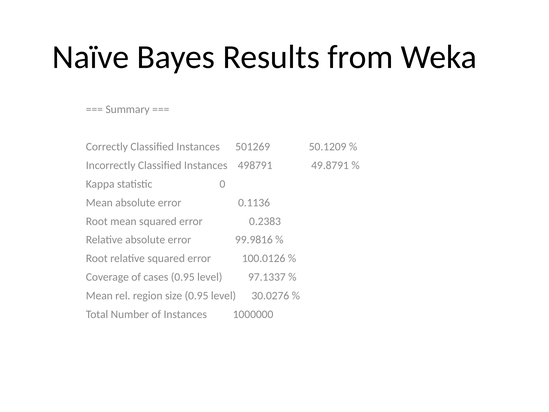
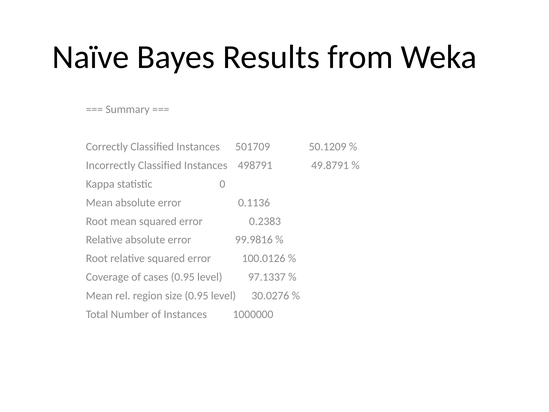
501269: 501269 -> 501709 (253, 147)
